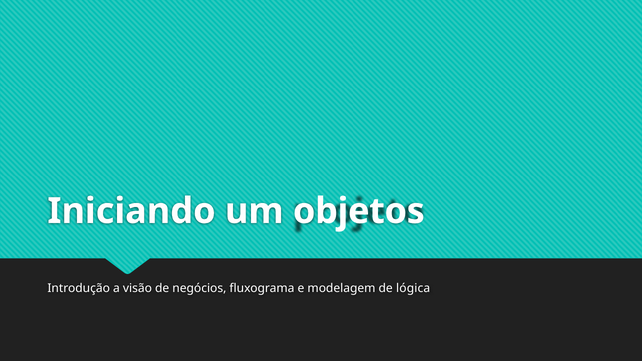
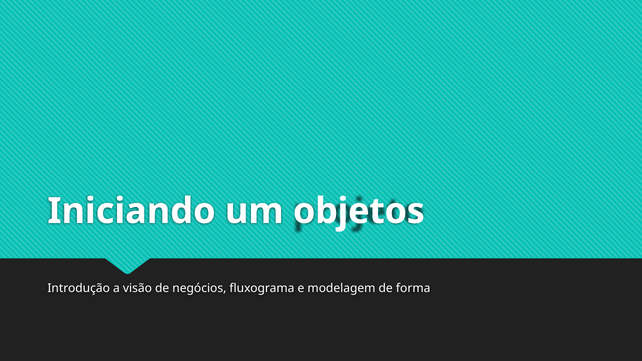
lógica: lógica -> forma (413, 289)
